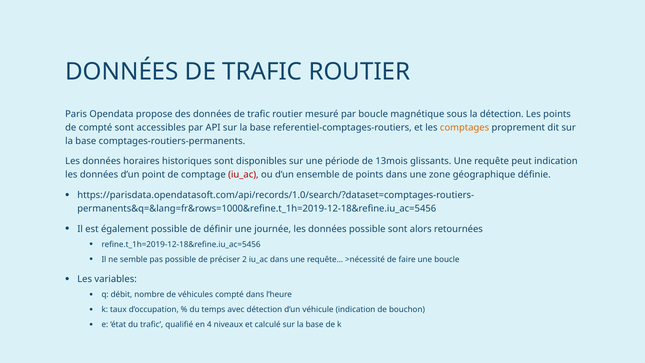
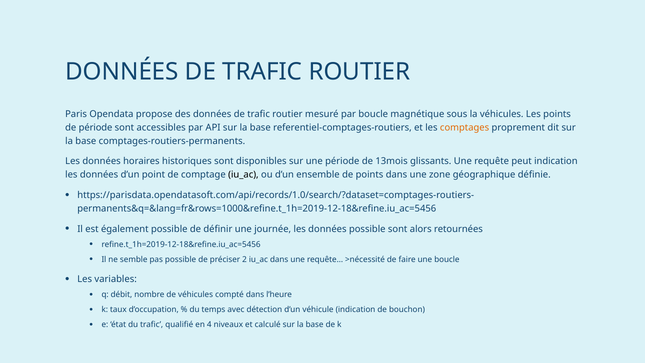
la détection: détection -> véhicules (502, 114)
de compté: compté -> période (96, 127)
iu_ac colour: red -> black (243, 175)
